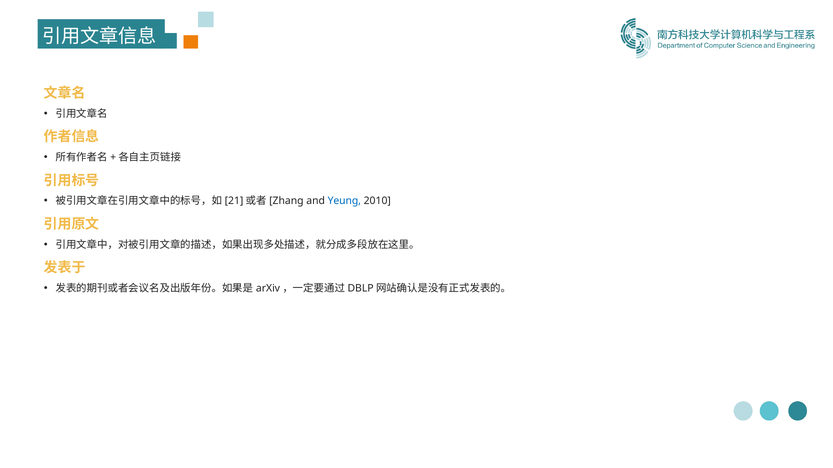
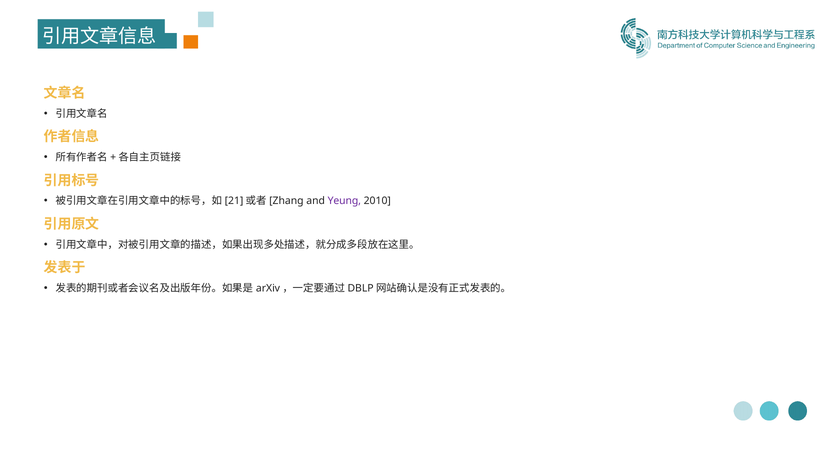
Yeung colour: blue -> purple (344, 201)
